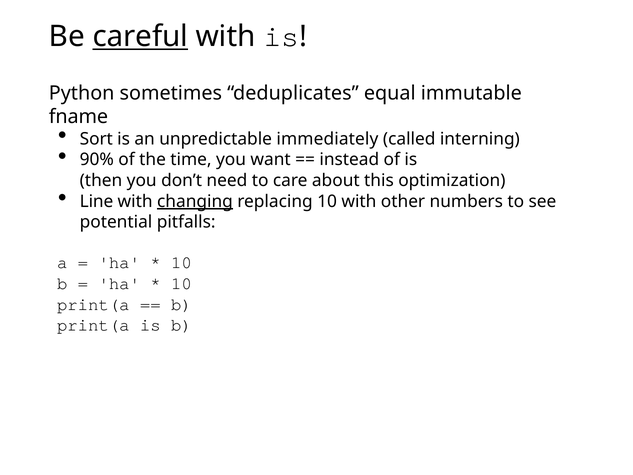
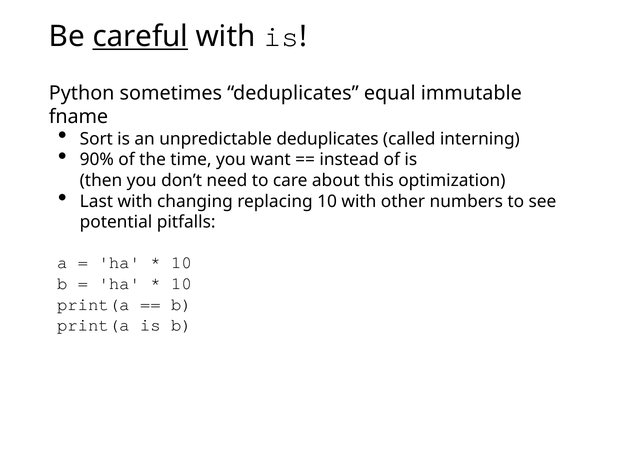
unpredictable immediately: immediately -> deduplicates (328, 139)
Line: Line -> Last (96, 201)
changing underline: present -> none (195, 201)
